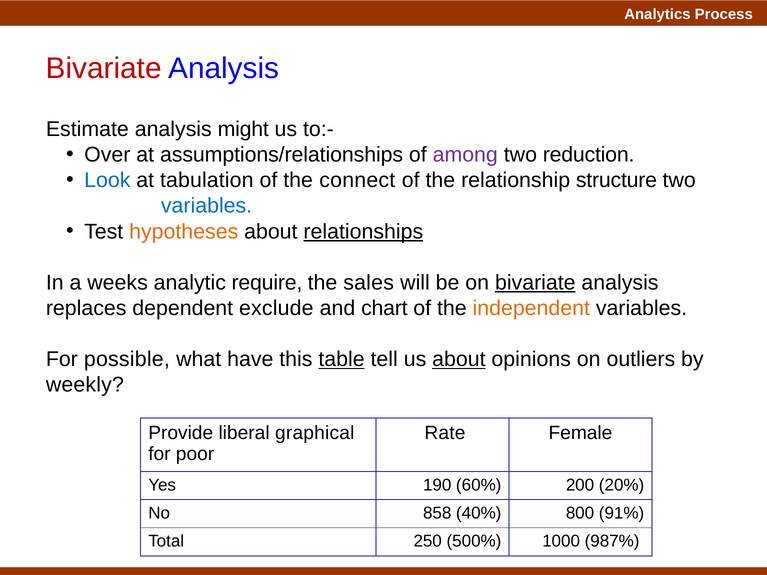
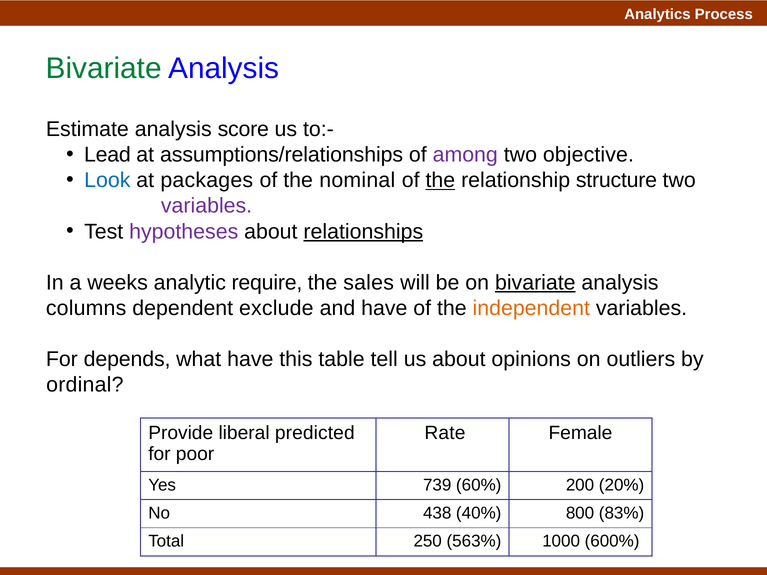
Bivariate colour: red -> green (104, 69)
might: might -> score (243, 129)
Over: Over -> Lead (107, 155)
reduction: reduction -> objective (588, 155)
tabulation: tabulation -> packages (207, 180)
connect: connect -> nominal (357, 180)
the underline: none -> present (440, 180)
variables colour: blue -> purple (207, 206)
hypotheses colour: orange -> purple (184, 232)
replaces: replaces -> columns (86, 308)
and chart: chart -> have (384, 308)
possible: possible -> depends (127, 359)
table underline: present -> none (342, 359)
about underline: present -> none (459, 359)
weekly: weekly -> ordinal (85, 385)
graphical: graphical -> predicted (315, 433)
190: 190 -> 739 (437, 485)
858: 858 -> 438 (437, 513)
91%: 91% -> 83% (622, 513)
500%: 500% -> 563% (474, 542)
987%: 987% -> 600% (612, 542)
